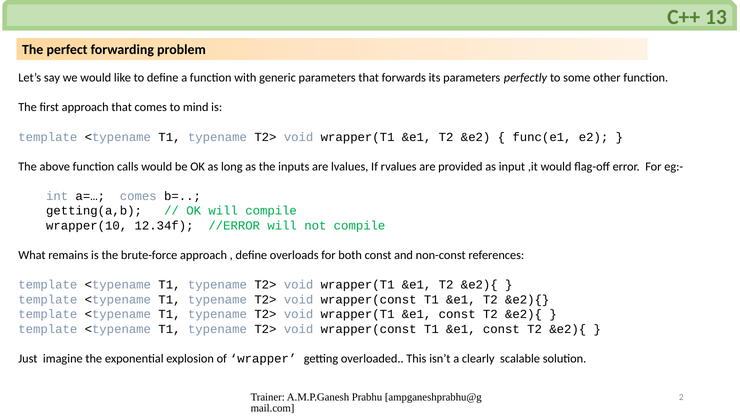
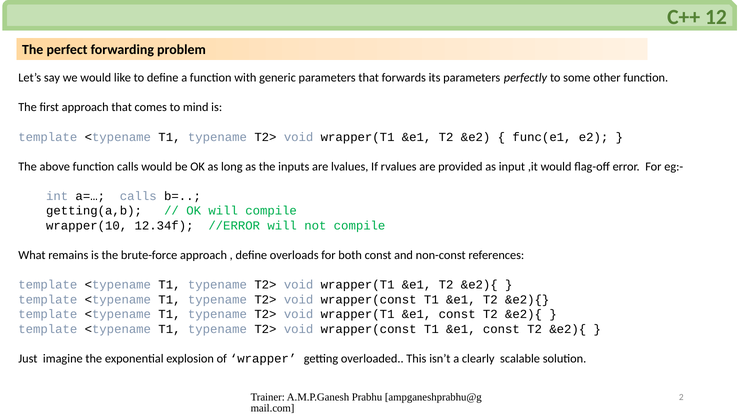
13: 13 -> 12 (716, 17)
a=… comes: comes -> calls (138, 196)
